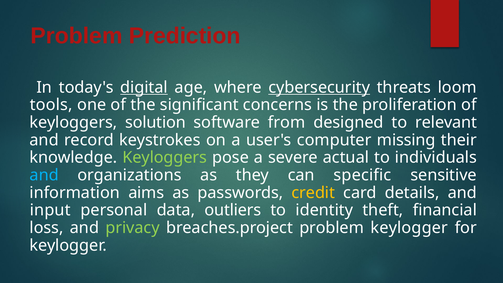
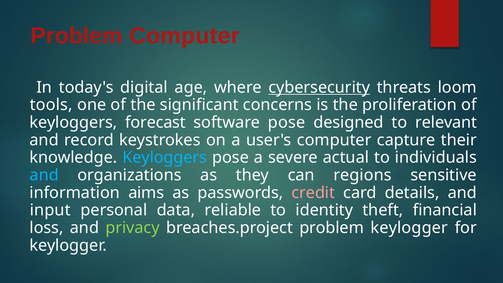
Problem Prediction: Prediction -> Computer (185, 36)
digital underline: present -> none (144, 87)
solution: solution -> forecast (155, 122)
software from: from -> pose (287, 122)
missing: missing -> capture (406, 140)
Keyloggers colour: light green -> light blue (165, 158)
specific: specific -> regions (363, 175)
credit colour: yellow -> pink (313, 193)
outliers: outliers -> reliable (233, 210)
